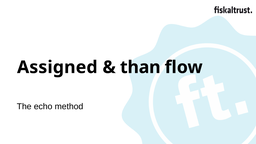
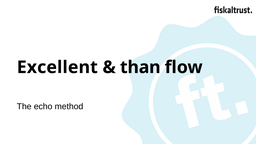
Assigned: Assigned -> Excellent (57, 67)
